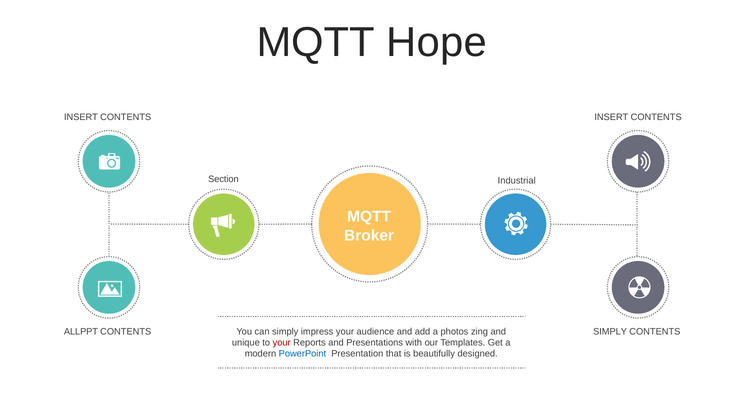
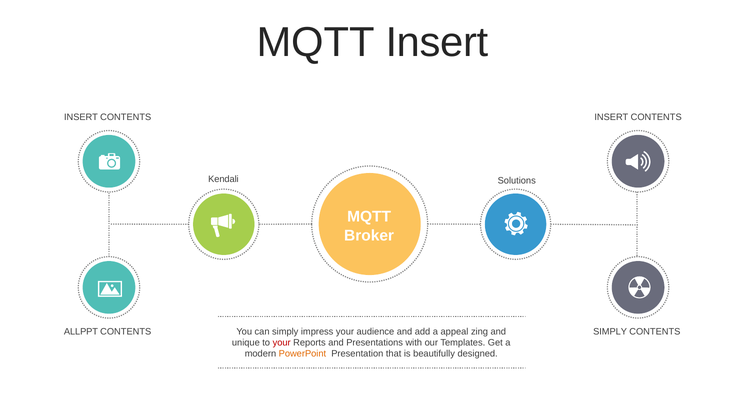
MQTT Hope: Hope -> Insert (437, 43)
Section: Section -> Kendali (223, 179)
Industrial: Industrial -> Solutions (517, 180)
photos: photos -> appeal (454, 332)
PowerPoint colour: blue -> orange (302, 354)
